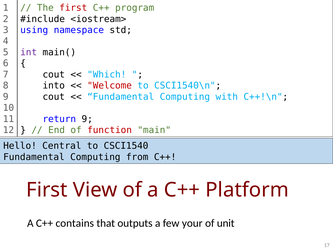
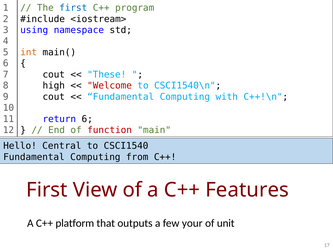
first colour: red -> blue (73, 8)
int colour: purple -> orange (29, 52)
Which: Which -> These (107, 74)
into: into -> high (54, 86)
return 9: 9 -> 6 (87, 119)
Platform: Platform -> Features (247, 190)
contains: contains -> platform (75, 223)
